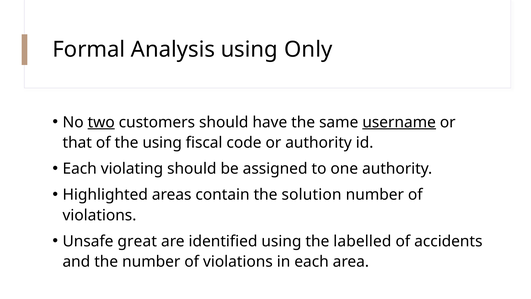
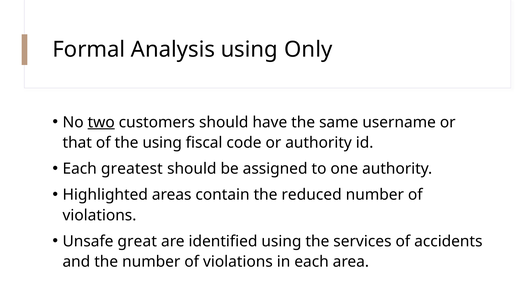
username underline: present -> none (399, 122)
violating: violating -> greatest (132, 169)
solution: solution -> reduced (312, 195)
labelled: labelled -> services (362, 241)
